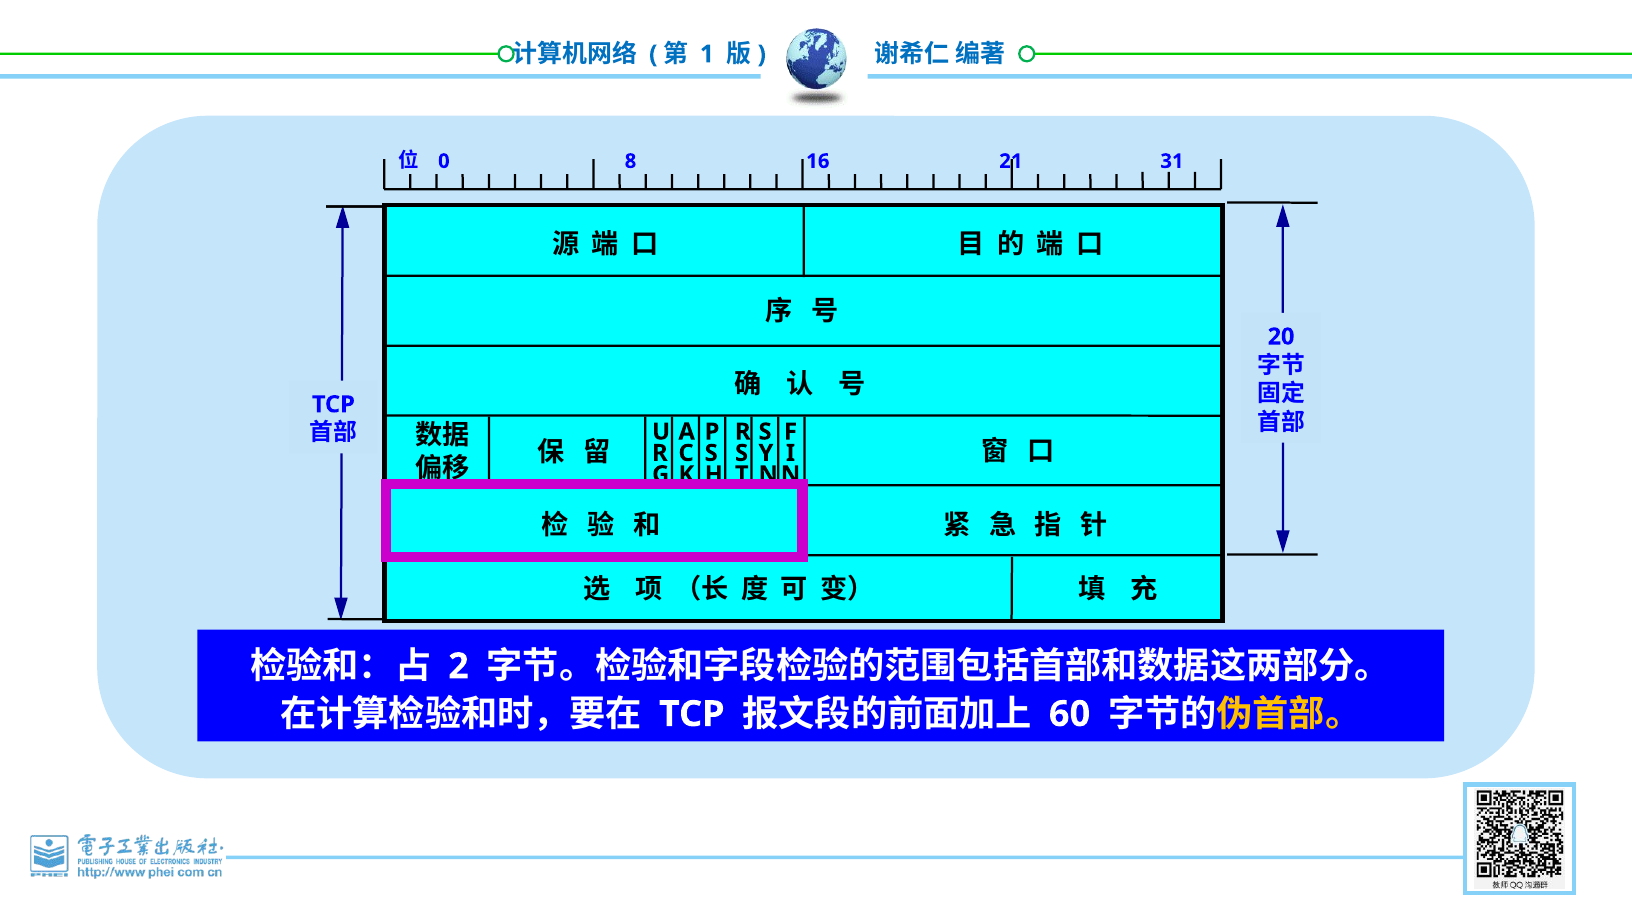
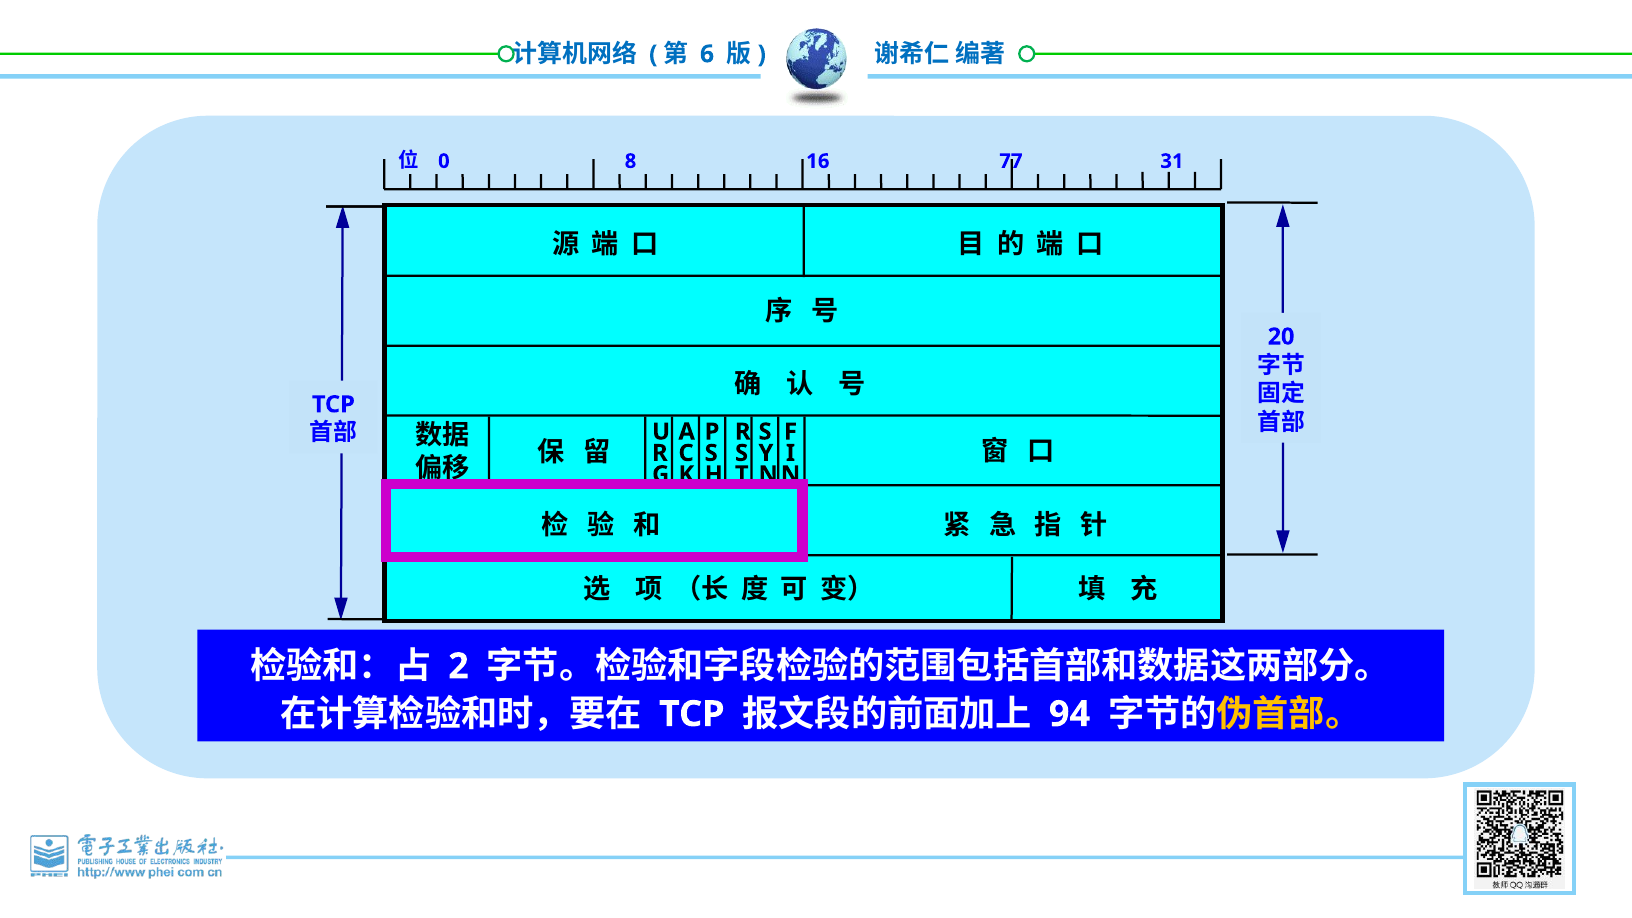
1: 1 -> 6 (707, 54)
21: 21 -> 77 (1011, 161)
60: 60 -> 94 (1070, 714)
